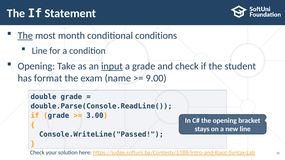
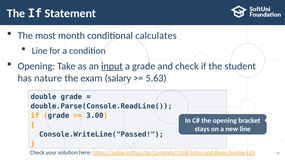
The underline: present -> none (25, 36)
conditions: conditions -> calculates (156, 36)
format: format -> nature (48, 78)
name: name -> salary (118, 78)
9.00: 9.00 -> 5.63 (156, 78)
